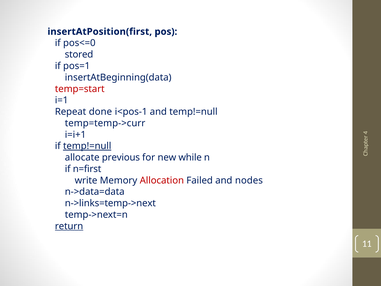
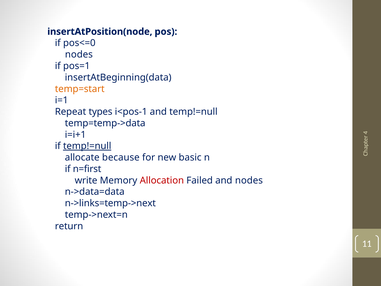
insertAtPosition(first: insertAtPosition(first -> insertAtPosition(node (100, 32)
stored: stored -> nodes (79, 54)
temp=start colour: red -> orange (80, 89)
done: done -> types (101, 112)
temp=temp->curr: temp=temp->curr -> temp=temp->data (105, 123)
previous: previous -> because (121, 157)
while: while -> basic (190, 157)
return underline: present -> none (69, 226)
